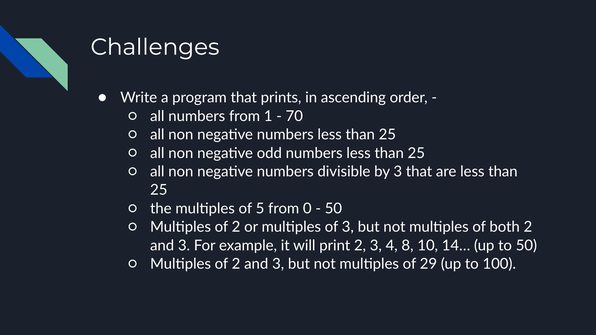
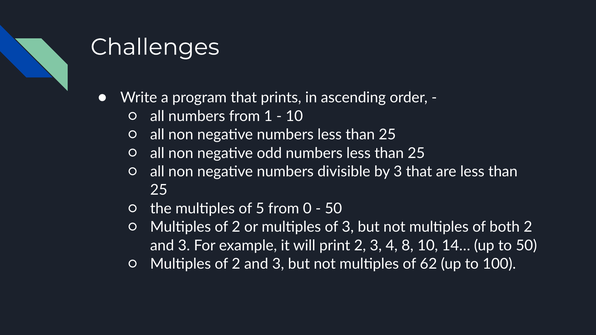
70: 70 -> 10 (294, 116)
29: 29 -> 62 (428, 264)
